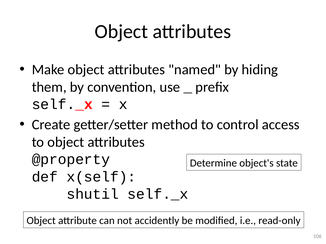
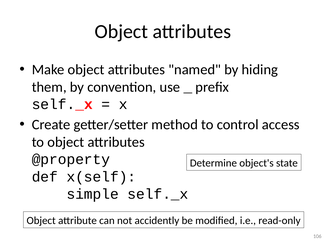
shutil: shutil -> simple (93, 195)
